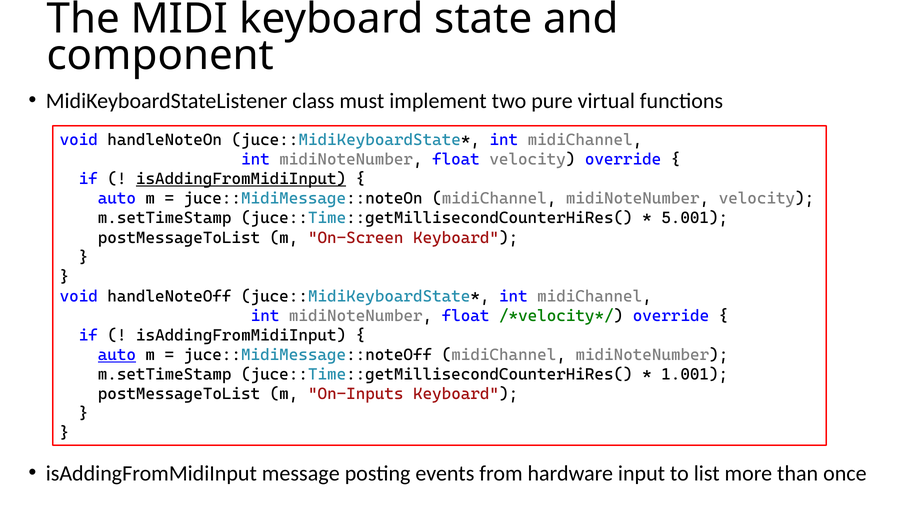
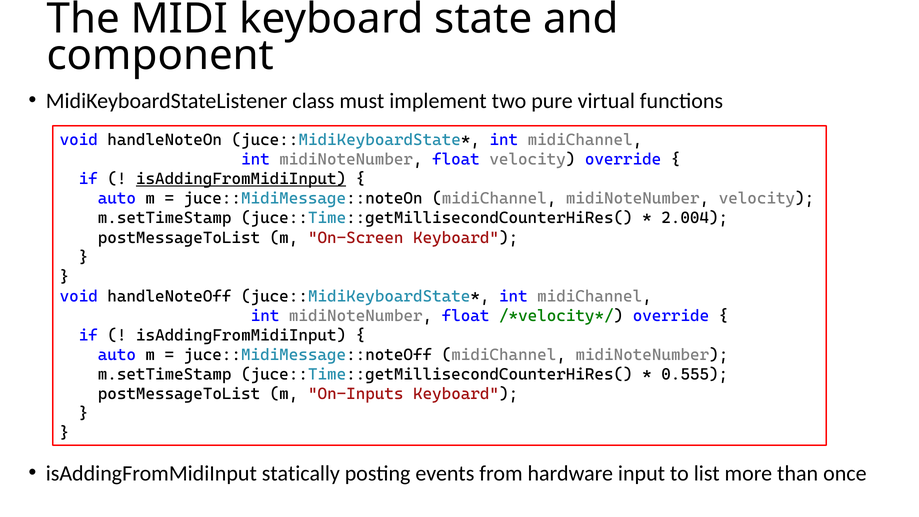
5.001: 5.001 -> 2.004 (695, 218)
auto underline: present -> none (117, 355)
1.001: 1.001 -> 0.555 (695, 374)
message: message -> statically (301, 473)
